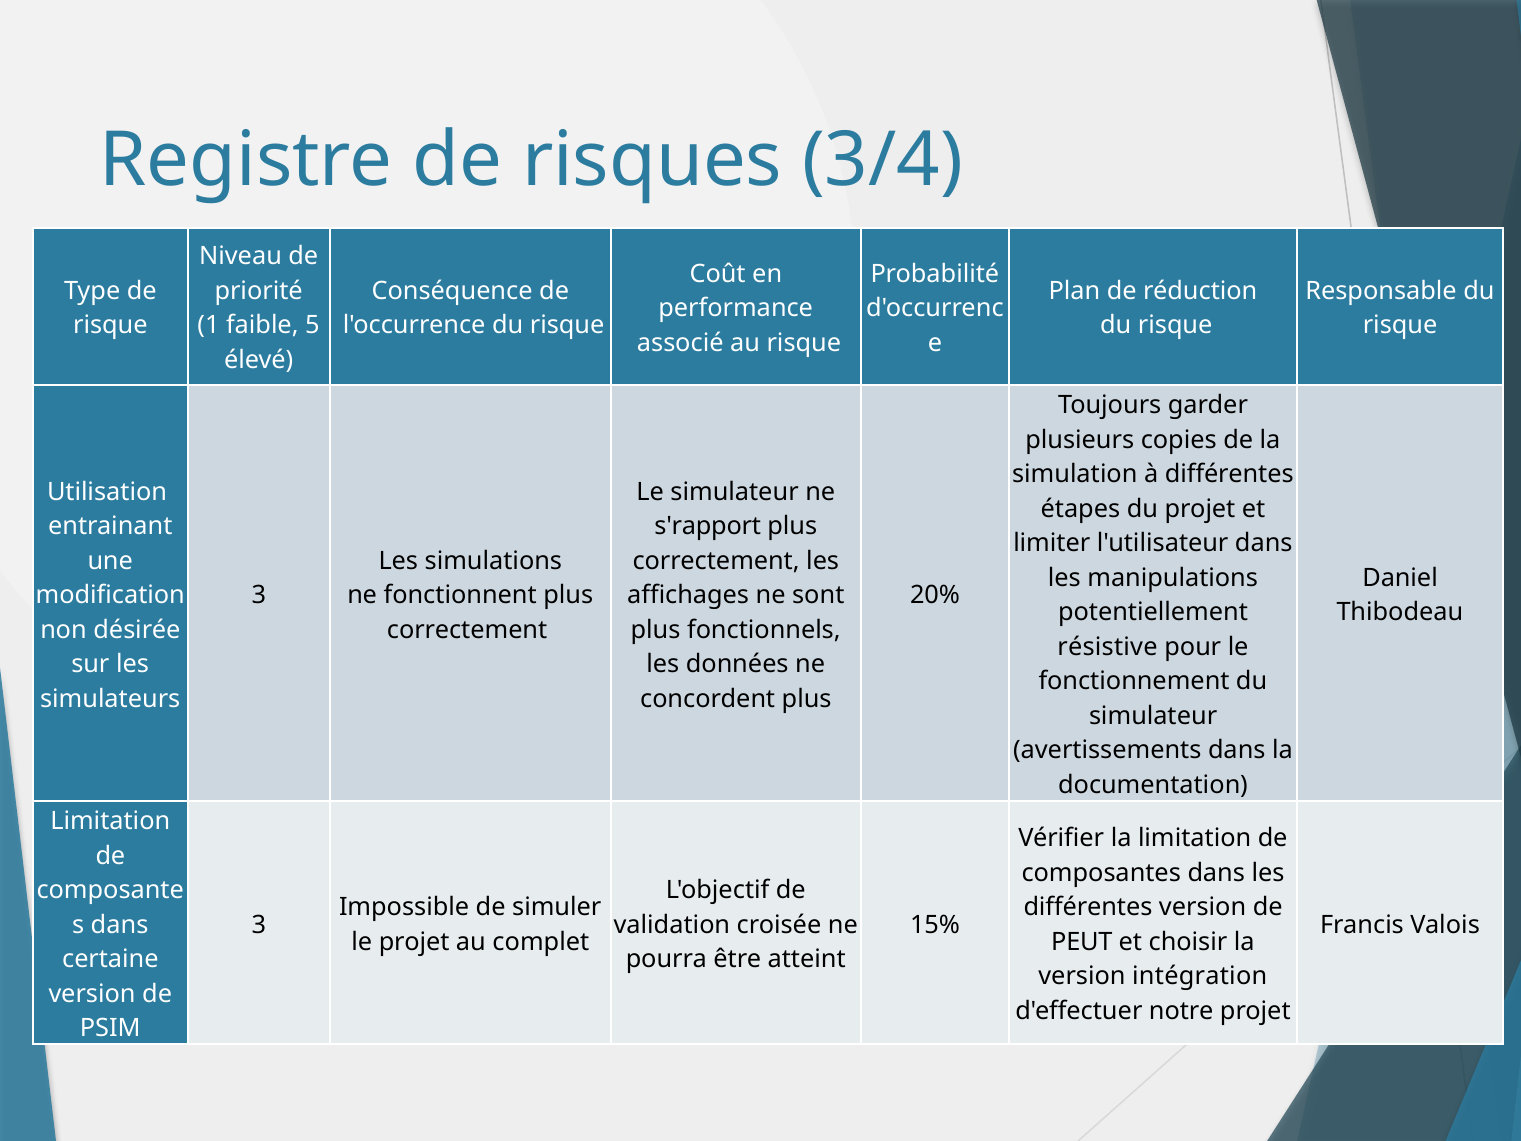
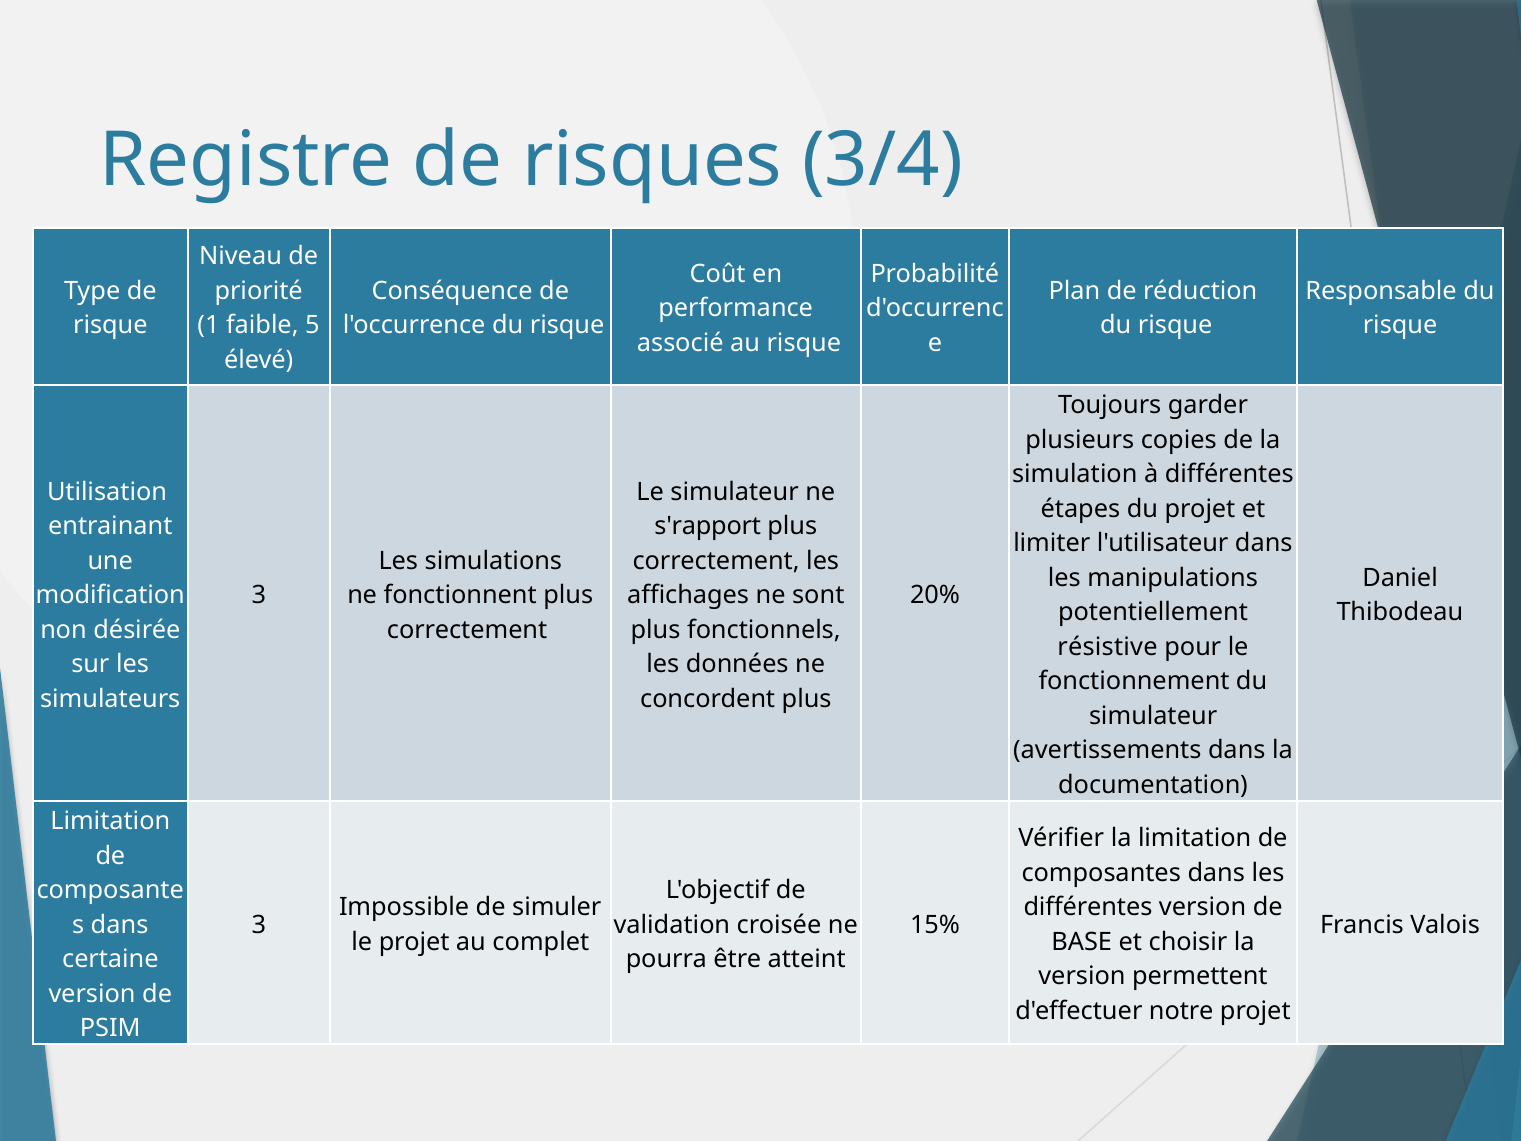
PEUT: PEUT -> BASE (1082, 942)
intégration: intégration -> permettent (1200, 976)
